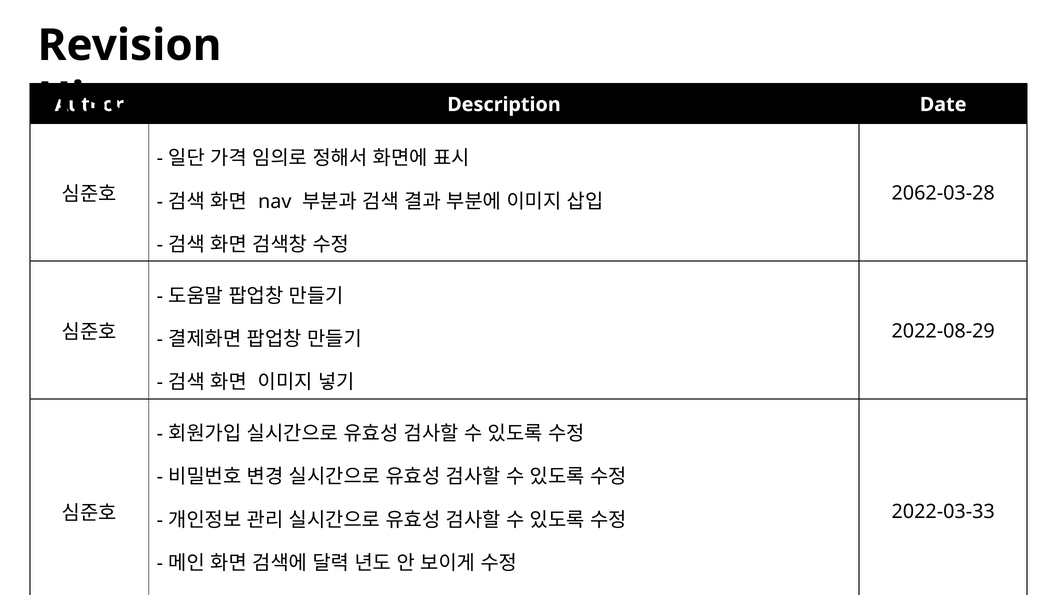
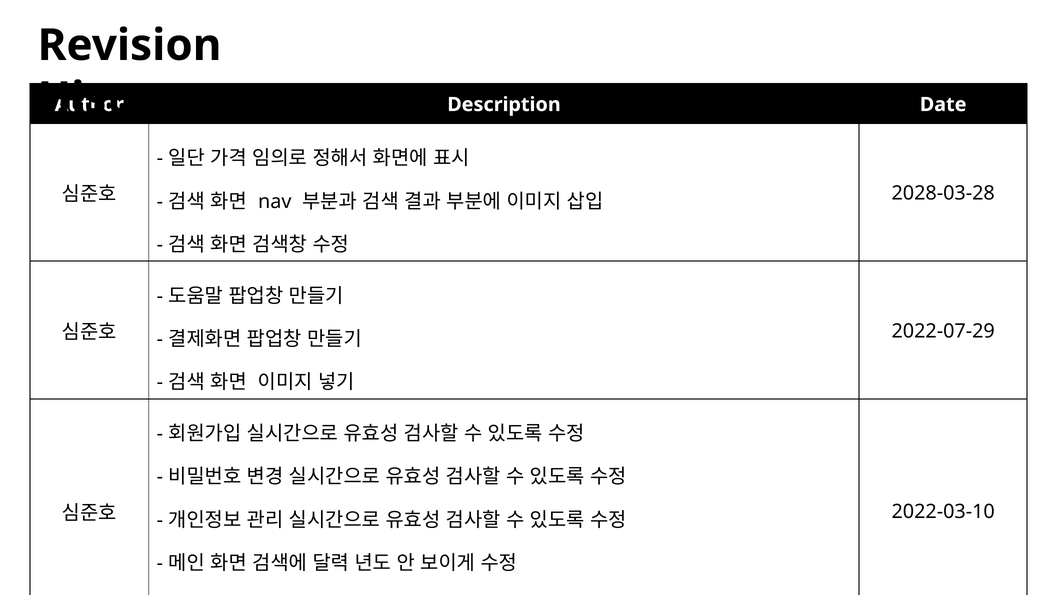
2062-03-28: 2062-03-28 -> 2028-03-28 (943, 193)
2022-08-29: 2022-08-29 -> 2022-07-29 (943, 331)
2022-03-33: 2022-03-33 -> 2022-03-10 (943, 512)
